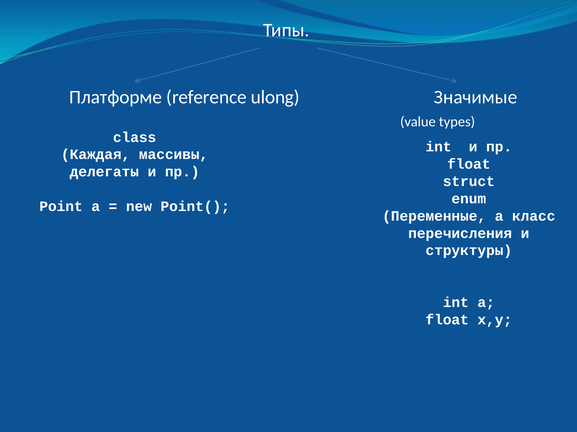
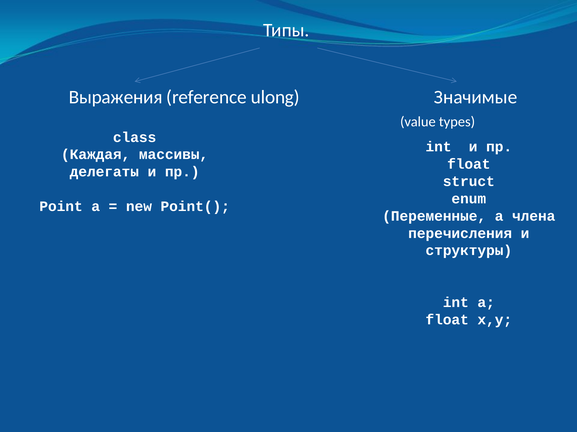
Платформе: Платформе -> Выражения (116, 97)
класс: класс -> члена (534, 216)
